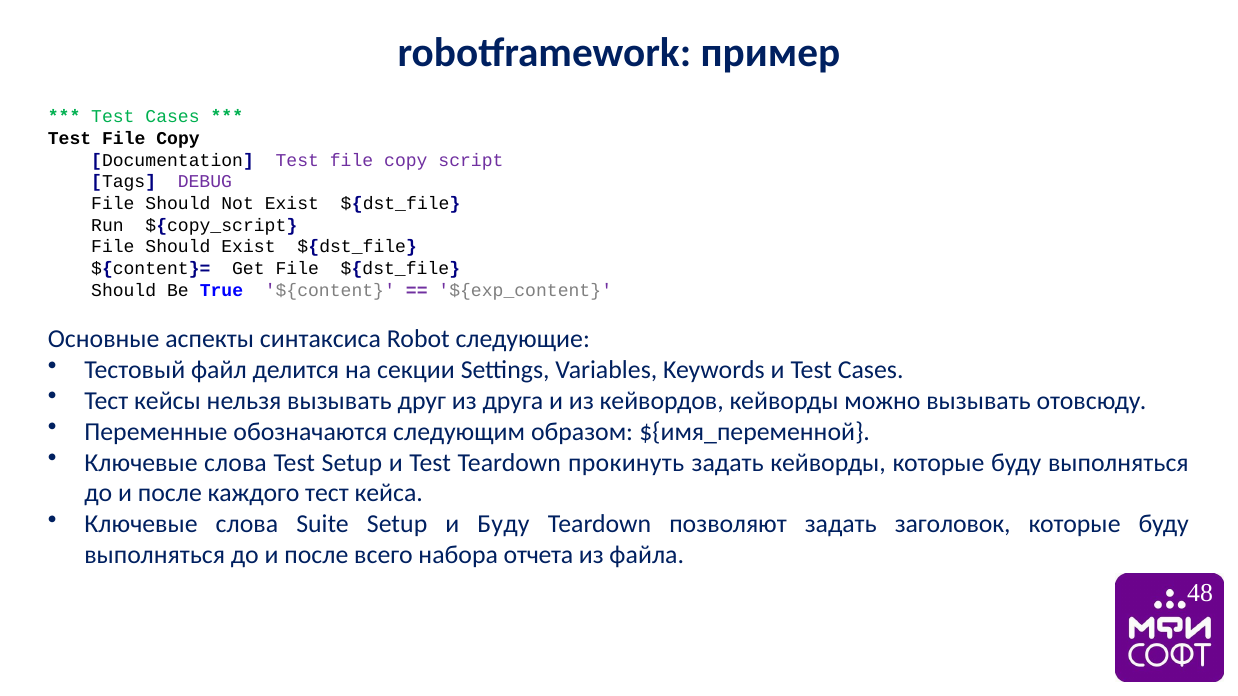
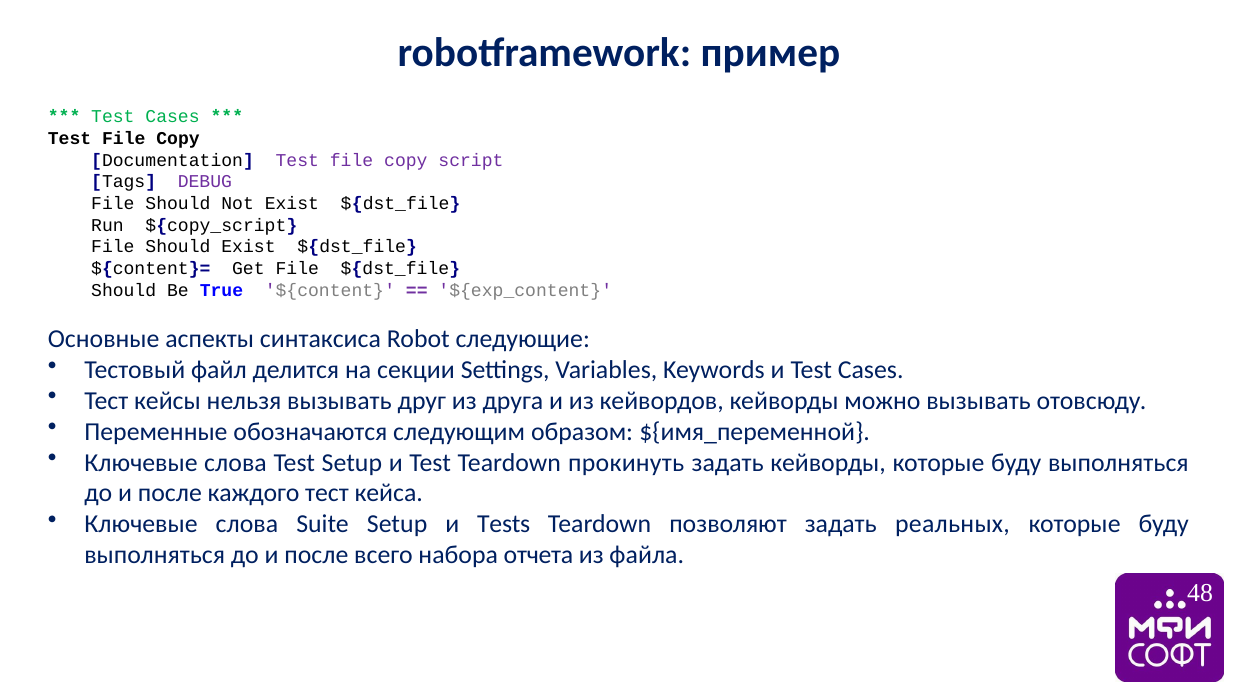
и Буду: Буду -> Tests (504, 525)
заголовок: заголовок -> реальных (952, 525)
